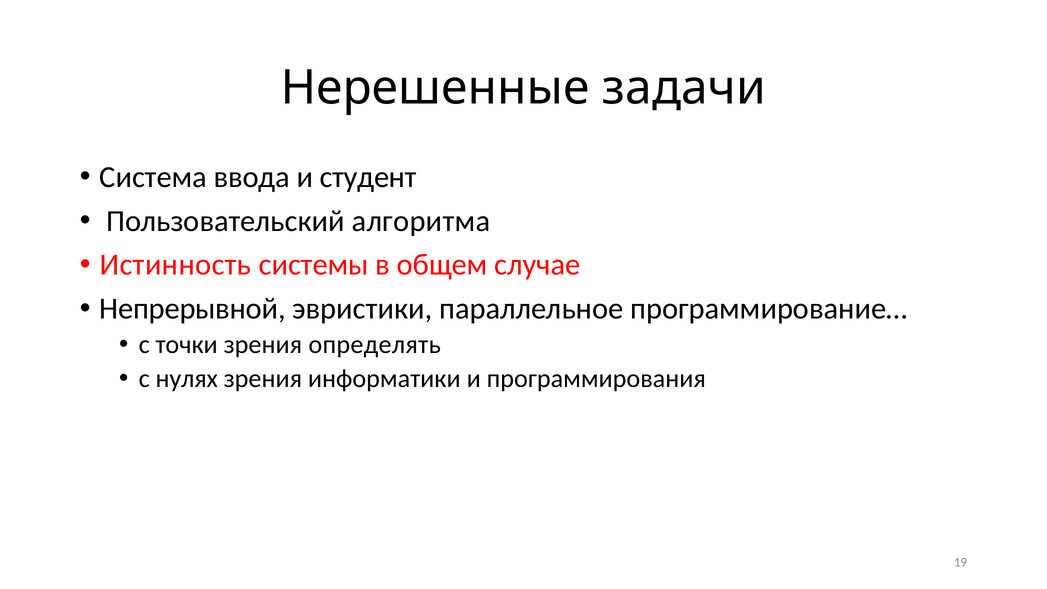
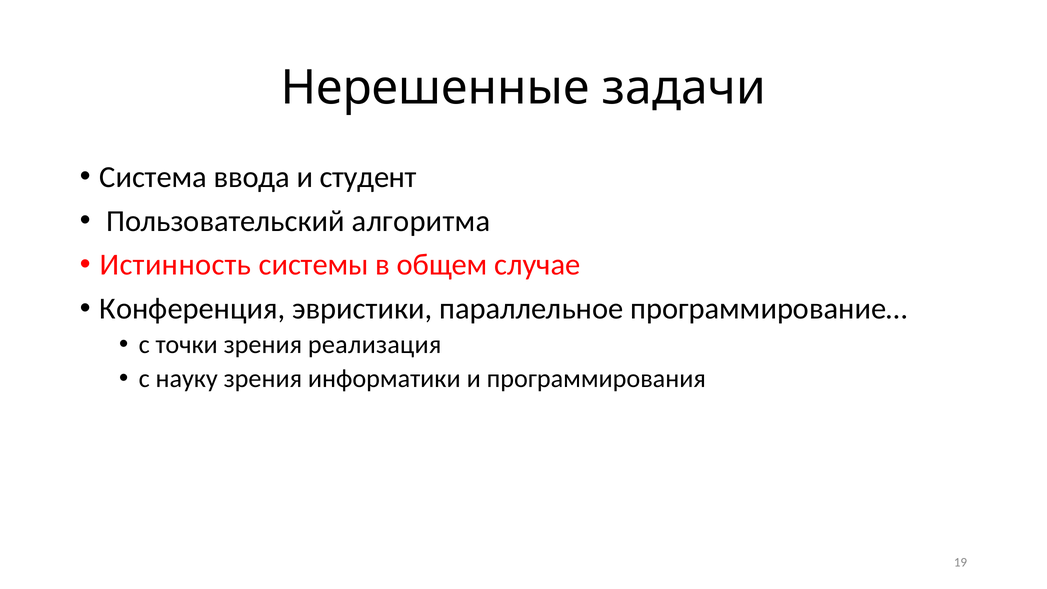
Непрерывной: Непрерывной -> Конференция (192, 309)
определять: определять -> реализация (375, 345)
нулях: нулях -> науку (187, 379)
